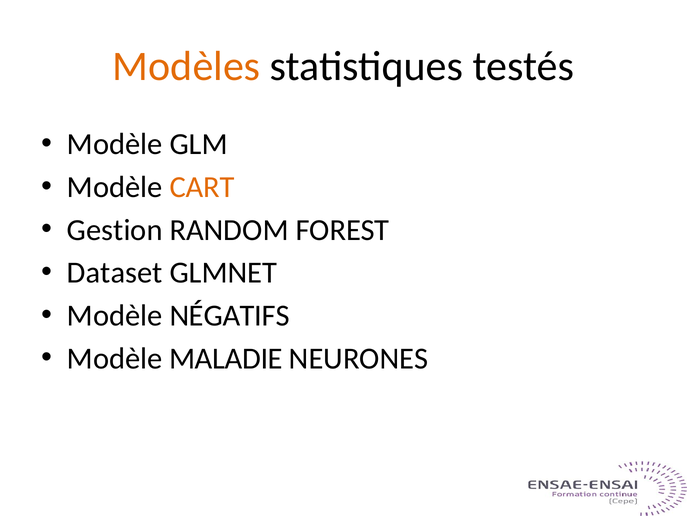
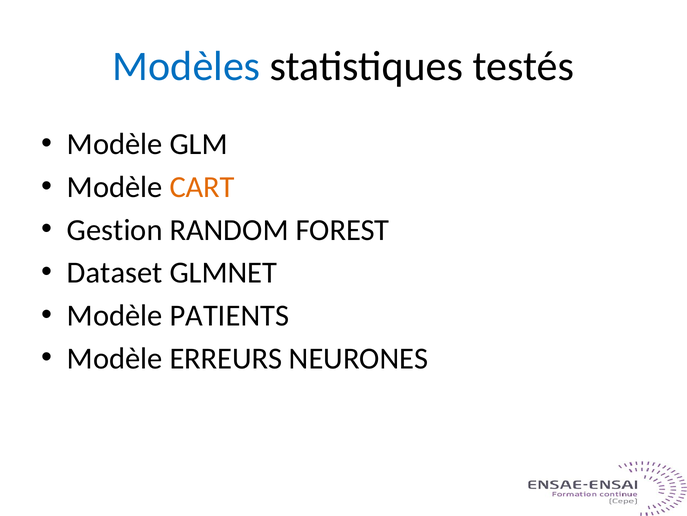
Modèles colour: orange -> blue (186, 67)
NÉGATIFS: NÉGATIFS -> PATIENTS (229, 315)
MALADIE: MALADIE -> ERREURS (226, 358)
